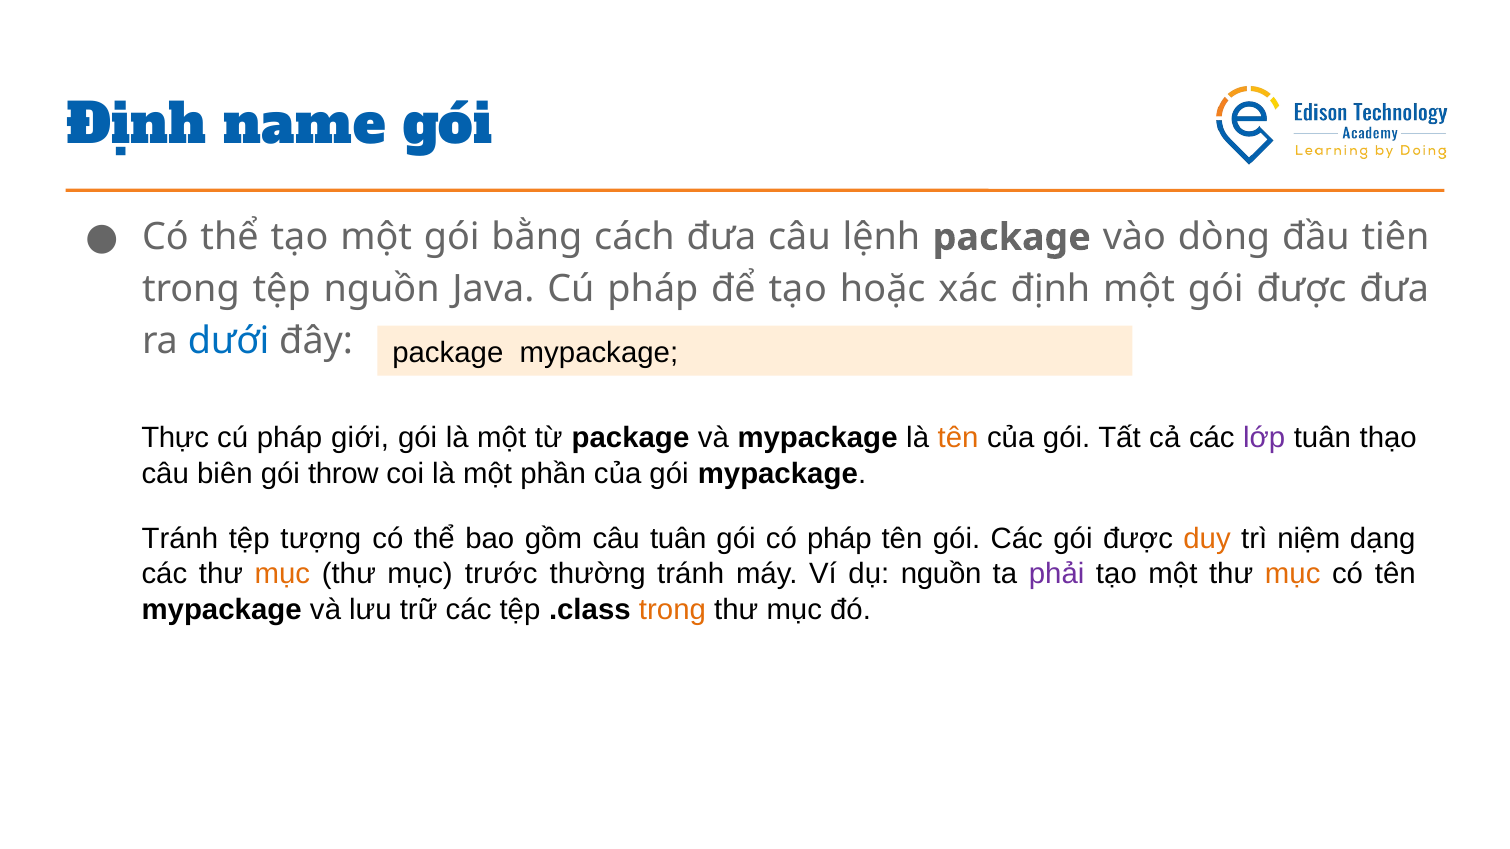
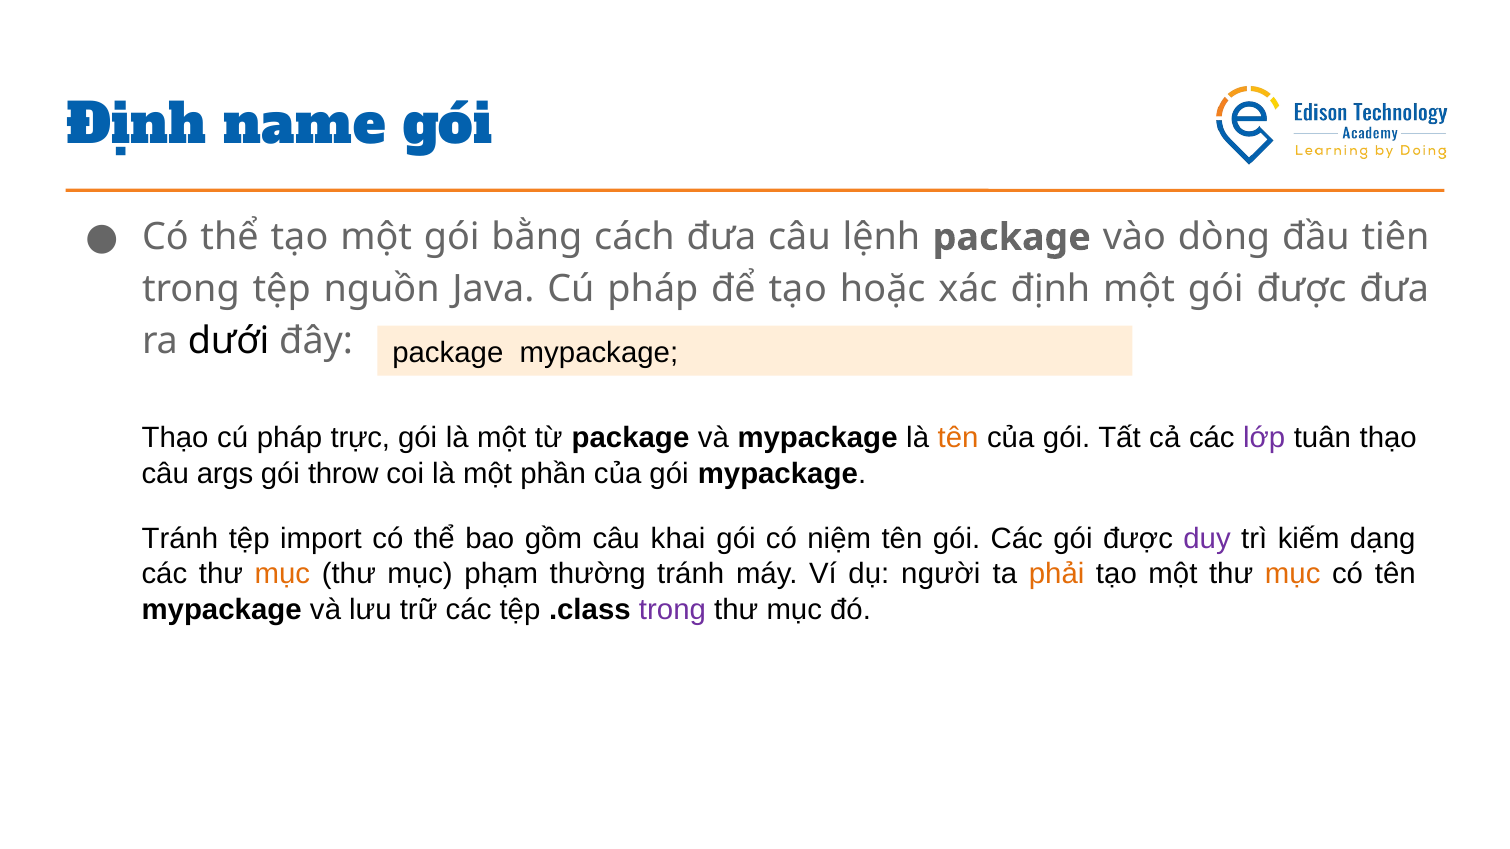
dưới colour: blue -> black (229, 342)
Thực: Thực -> Thạo (175, 438)
giới: giới -> trực (360, 438)
biên: biên -> args (225, 474)
tượng: tượng -> import (321, 539)
câu tuân: tuân -> khai (678, 539)
có pháp: pháp -> niệm (839, 539)
duy colour: orange -> purple (1207, 539)
niệm: niệm -> kiếm (1309, 539)
trước: trước -> phạm (501, 574)
dụ nguồn: nguồn -> người (941, 574)
phải colour: purple -> orange (1057, 574)
trong colour: orange -> purple (672, 610)
